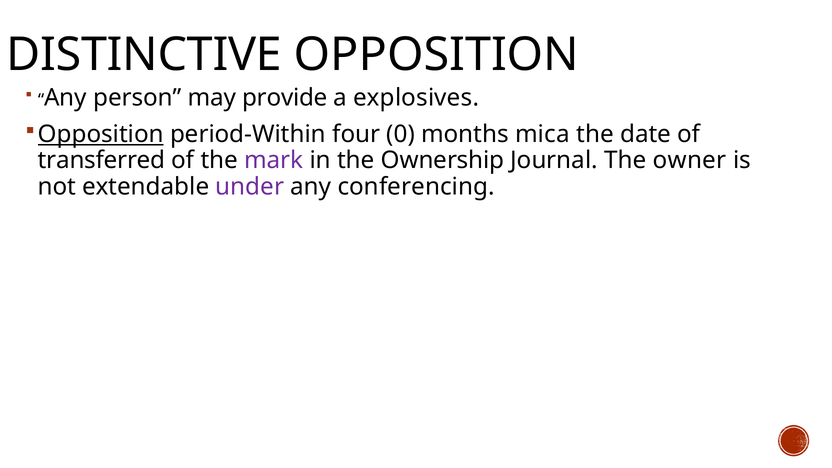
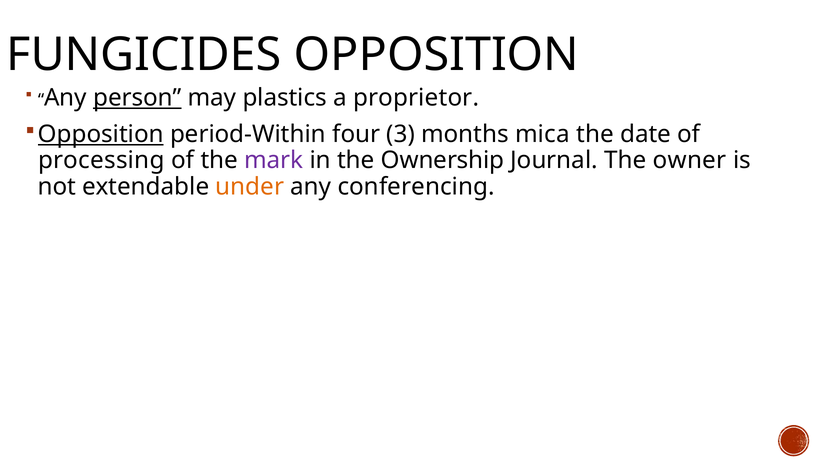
DISTINCTIVE: DISTINCTIVE -> FUNGICIDES (144, 55)
person underline: none -> present (137, 98)
provide: provide -> plastics (285, 98)
explosives: explosives -> proprietor (416, 98)
0: 0 -> 3 (401, 134)
transferred: transferred -> processing (101, 160)
under colour: purple -> orange (250, 187)
